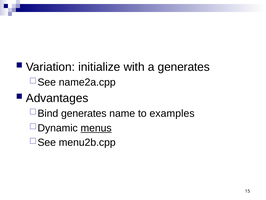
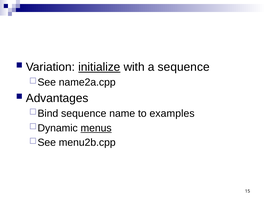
initialize underline: none -> present (99, 67)
a generates: generates -> sequence (184, 67)
generates: generates -> sequence (84, 113)
